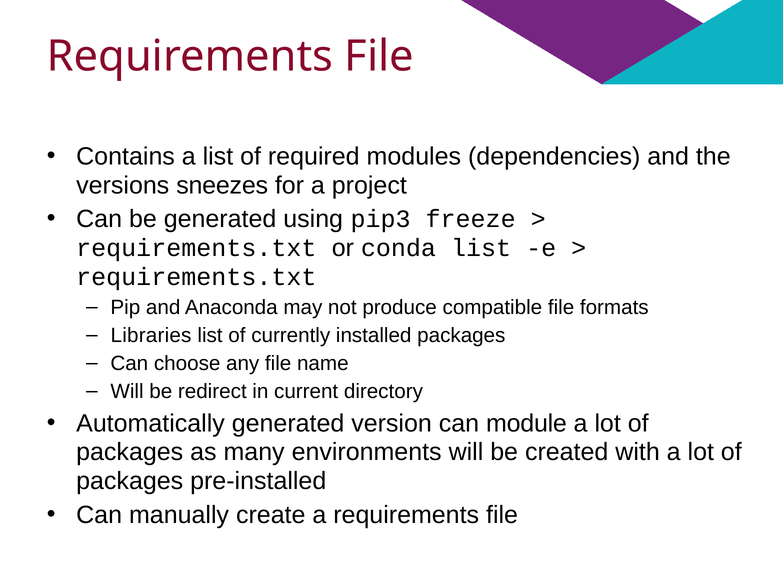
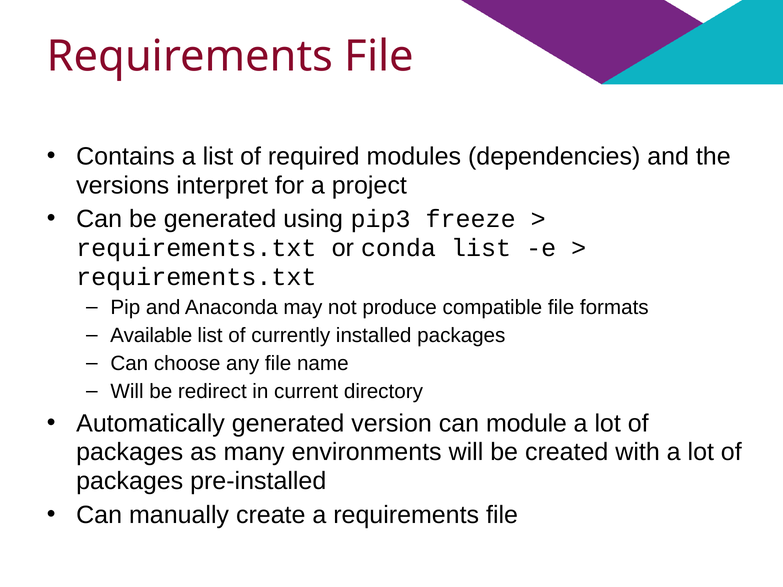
sneezes: sneezes -> interpret (222, 185)
Libraries: Libraries -> Available (151, 336)
